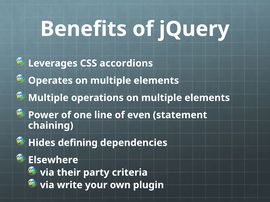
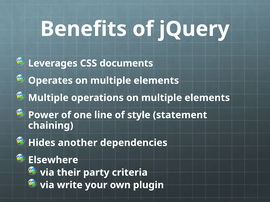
accordions: accordions -> documents (126, 63)
even: even -> style (139, 115)
defining: defining -> another (78, 143)
